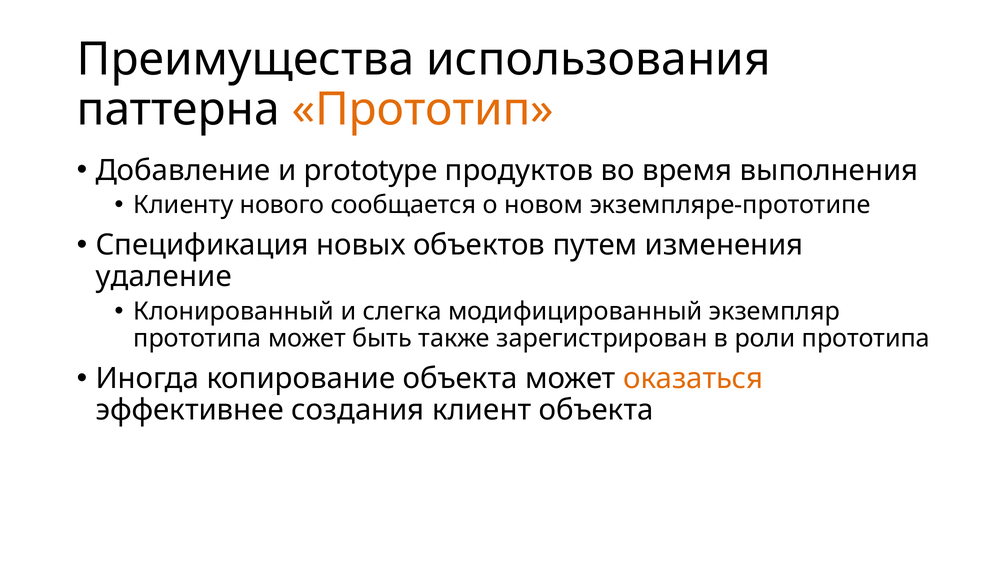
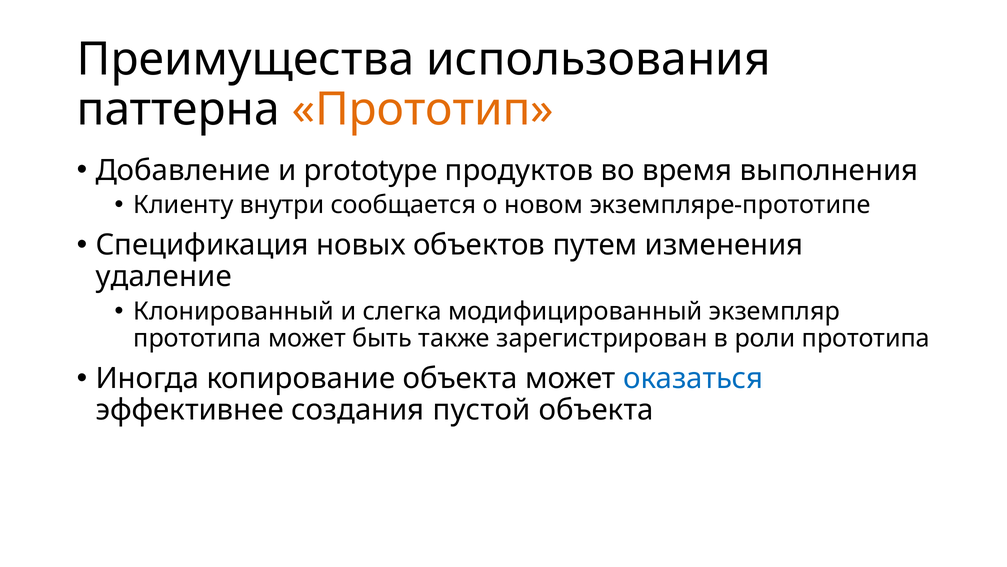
нового: нового -> внутри (282, 205)
оказаться colour: orange -> blue (693, 378)
клиент: клиент -> пустой (482, 410)
